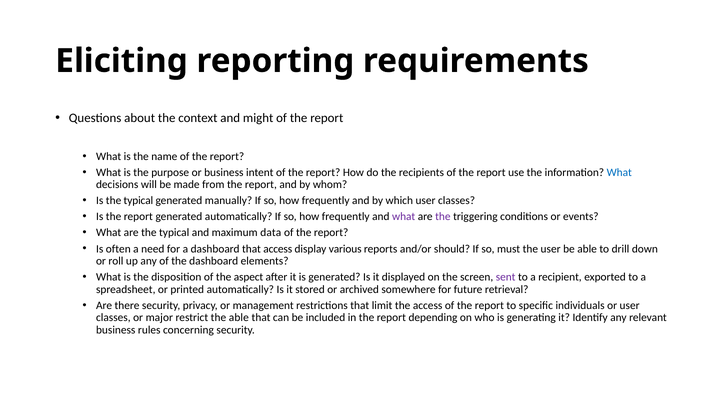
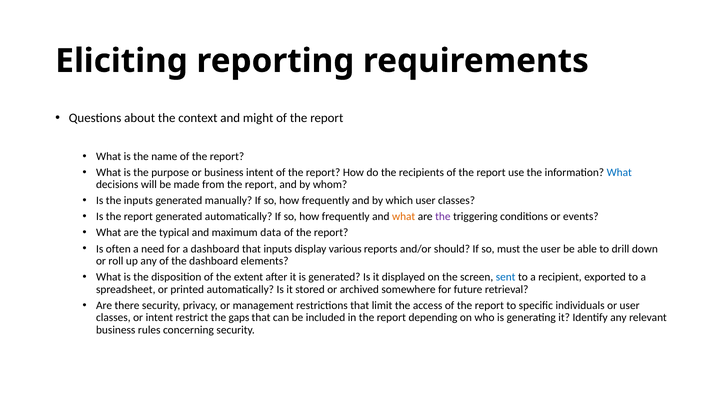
Is the typical: typical -> inputs (138, 201)
what colour: purple -> orange (404, 217)
that access: access -> inputs (278, 249)
aspect: aspect -> extent (249, 277)
sent colour: purple -> blue (506, 277)
or major: major -> intent (159, 318)
the able: able -> gaps (239, 318)
